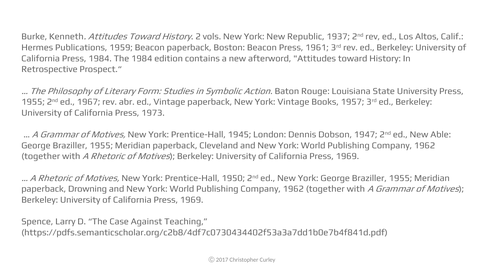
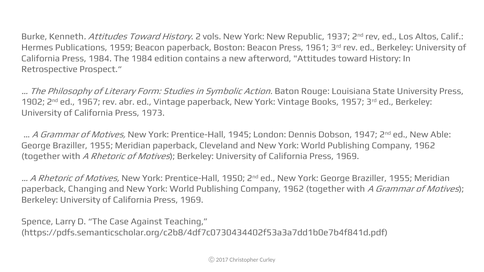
1955: 1955 -> 1902 (33, 102)
Drowning: Drowning -> Changing (87, 189)
